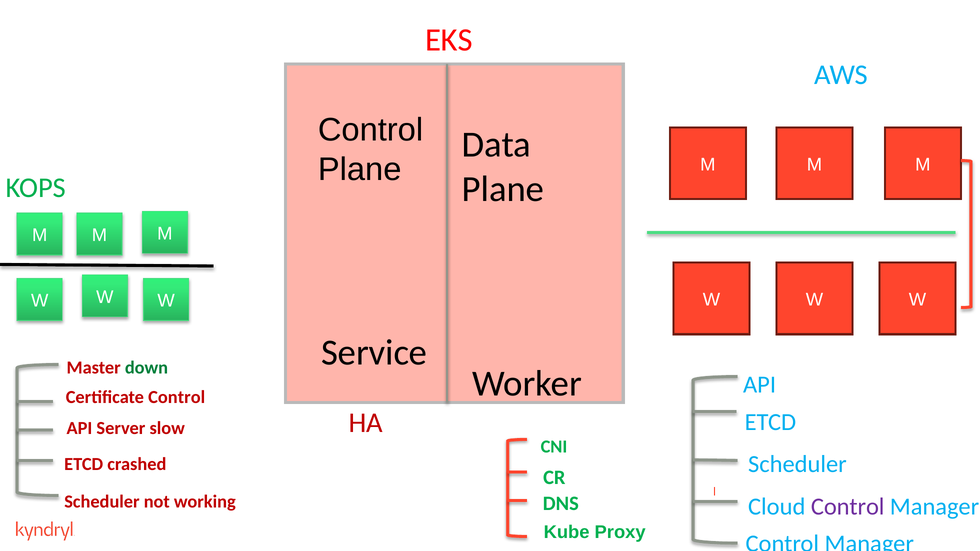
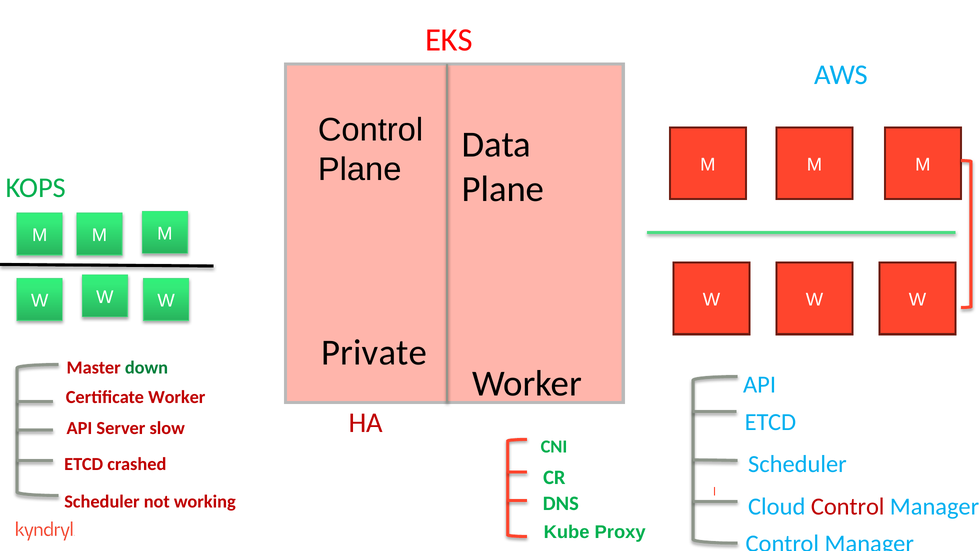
Service: Service -> Private (374, 353)
Certificate Control: Control -> Worker (177, 397)
Control colour: purple -> red (848, 507)
